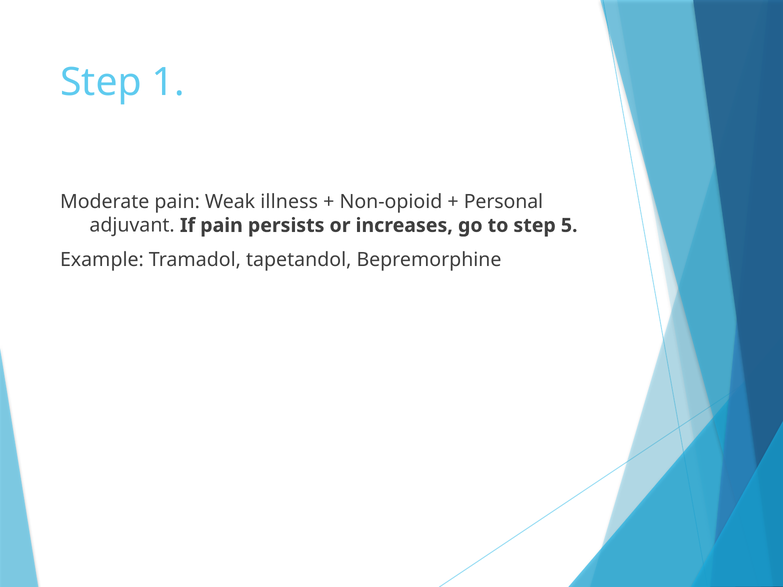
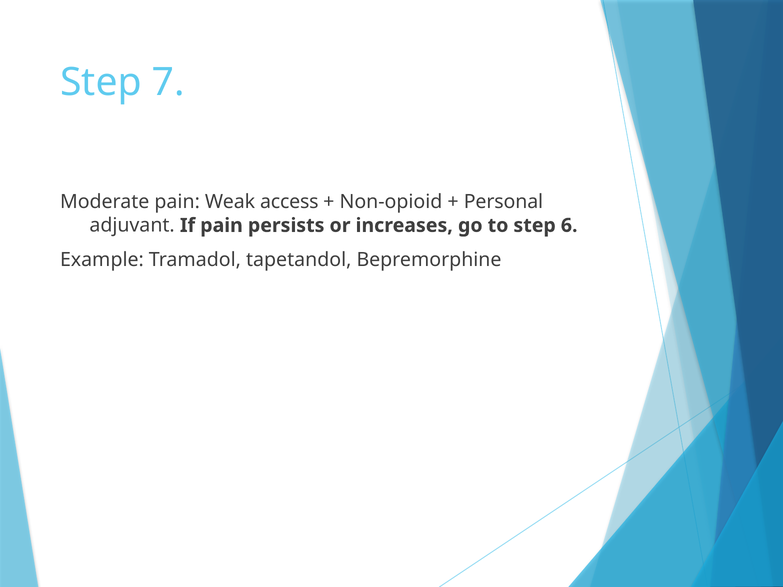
1: 1 -> 7 (168, 82)
illness: illness -> access (289, 202)
5: 5 -> 6 (569, 226)
